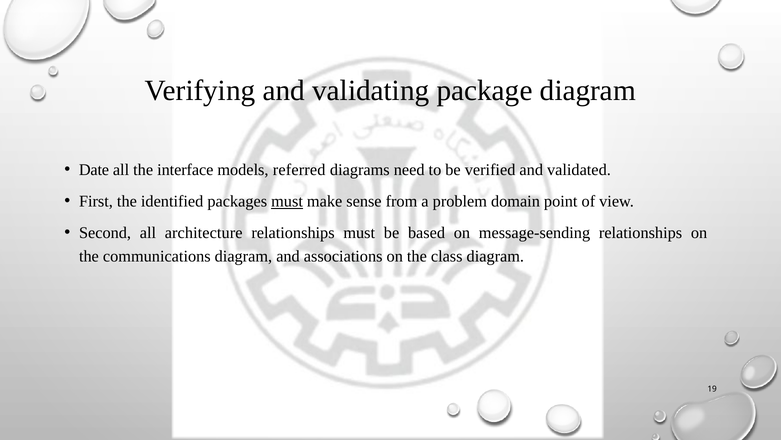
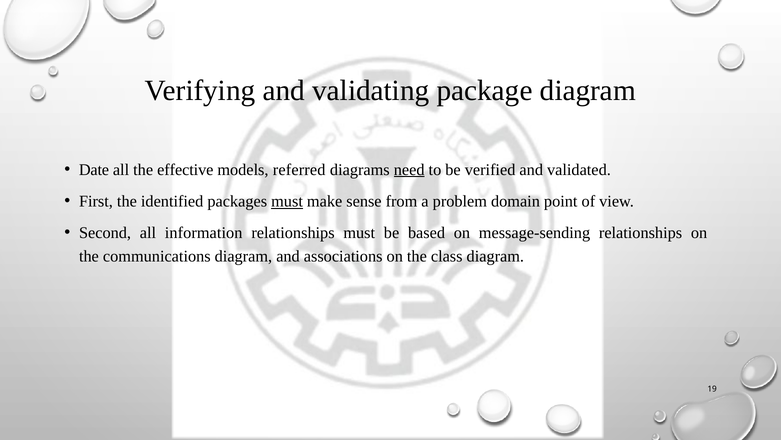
interface: interface -> effective (185, 169)
need underline: none -> present (409, 169)
architecture: architecture -> information (204, 233)
